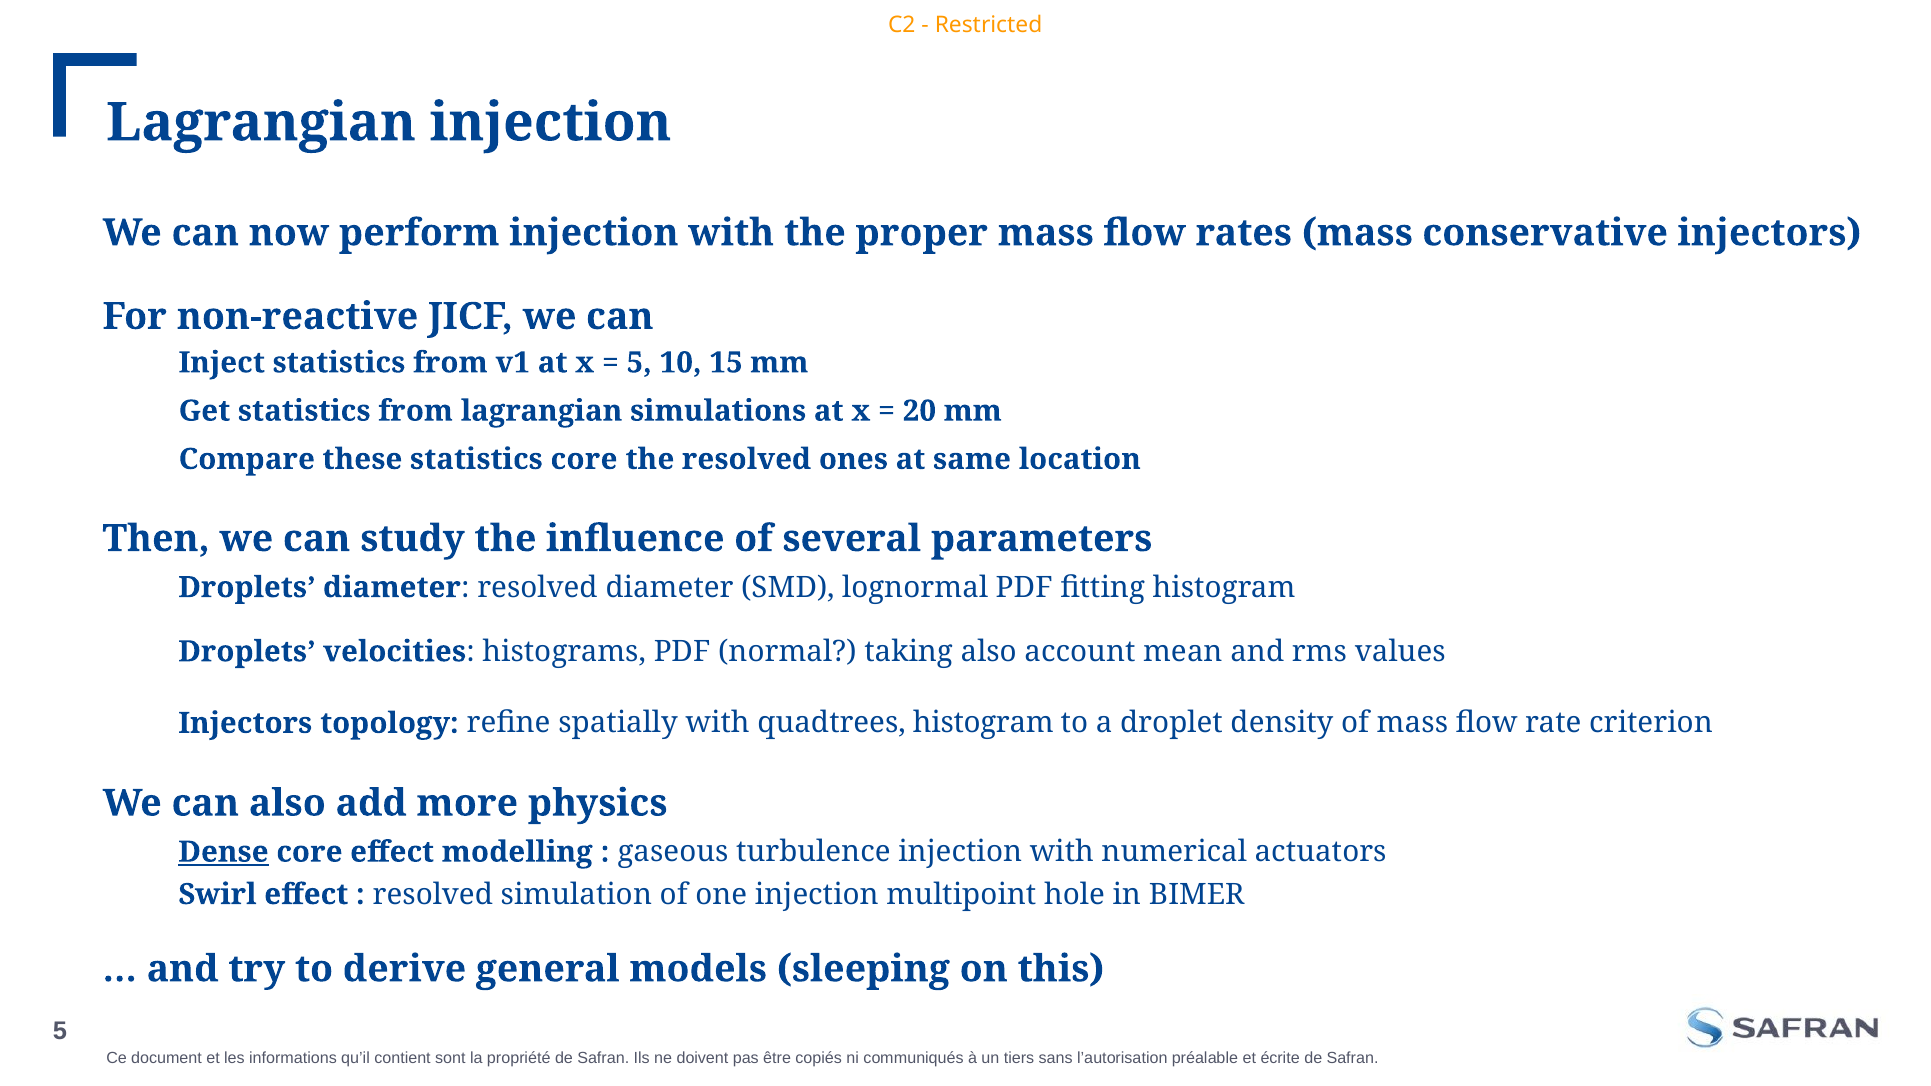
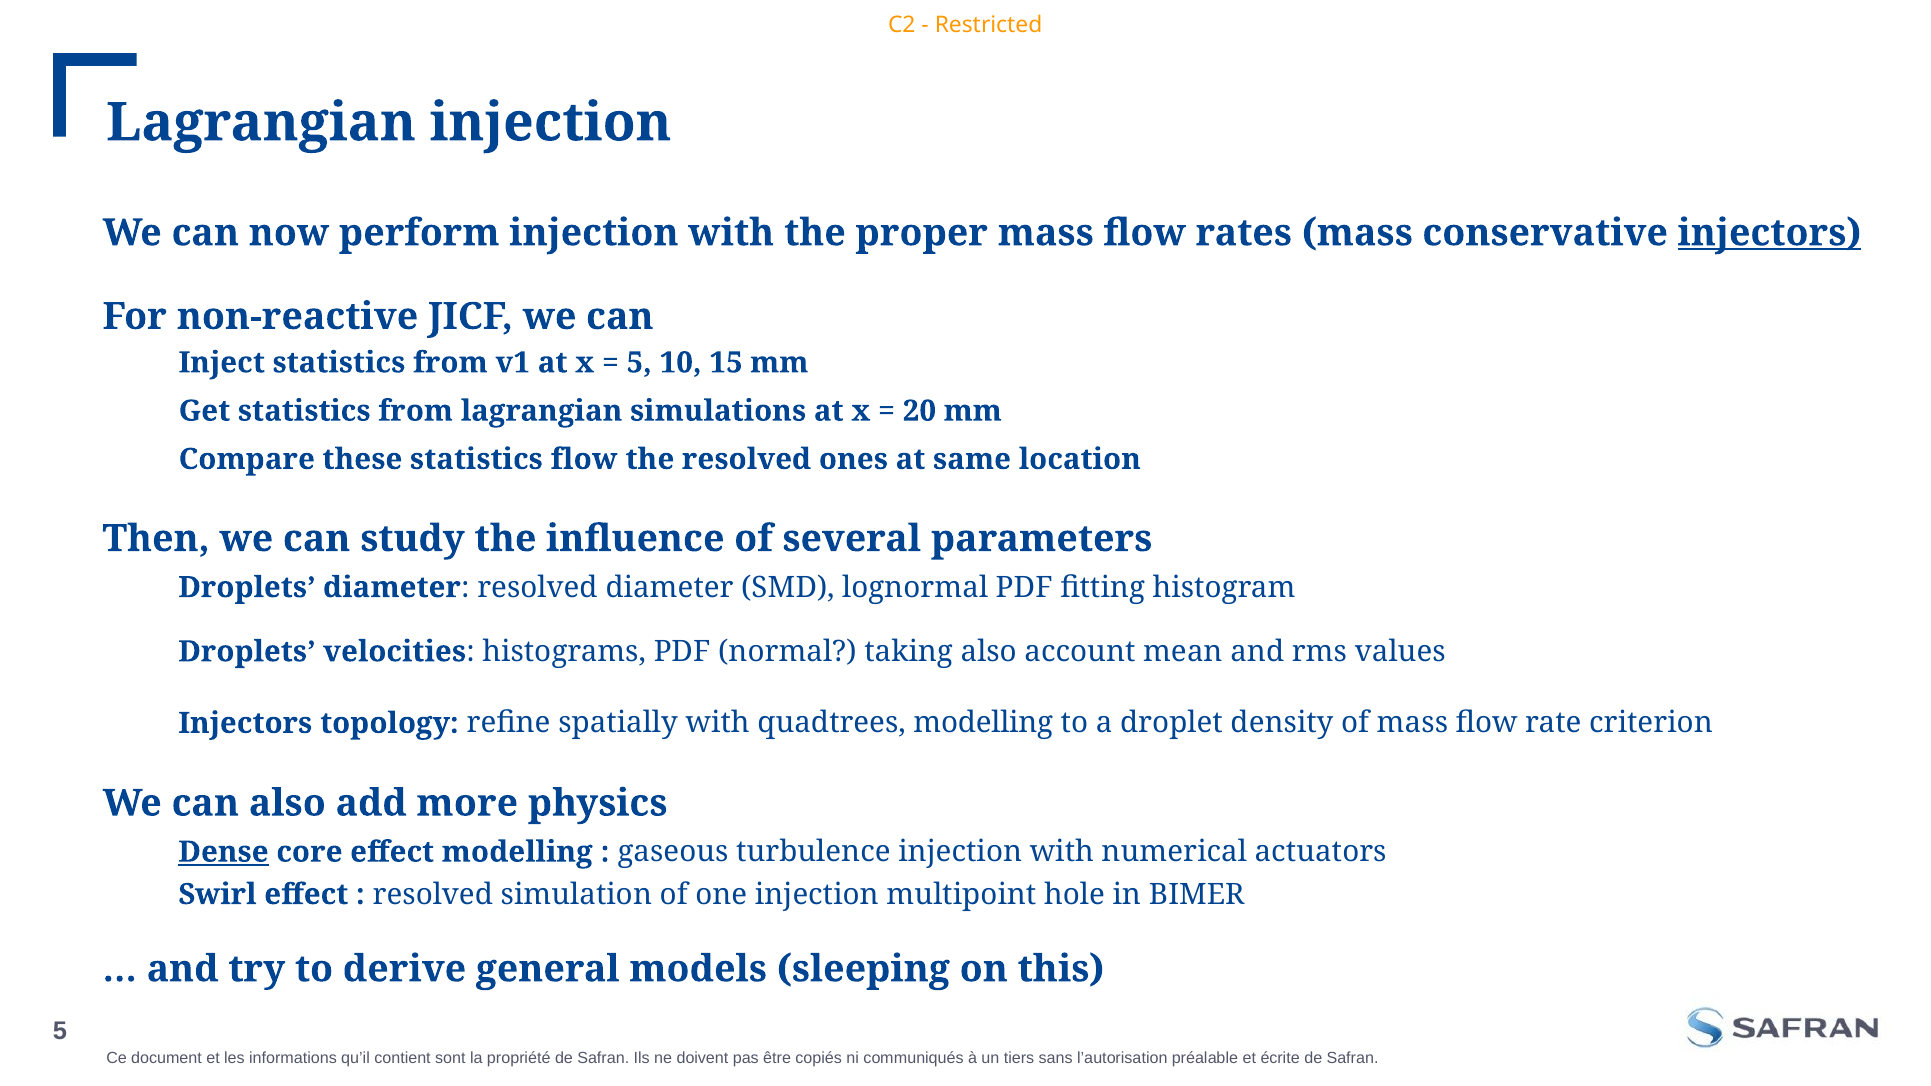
injectors underline: none -> present (1770, 233)
statistics core: core -> flow (584, 459)
quadtrees histogram: histogram -> modelling (983, 723)
